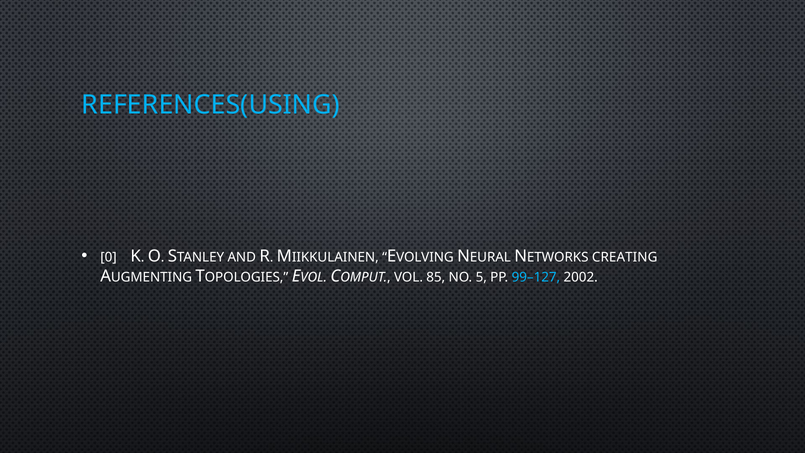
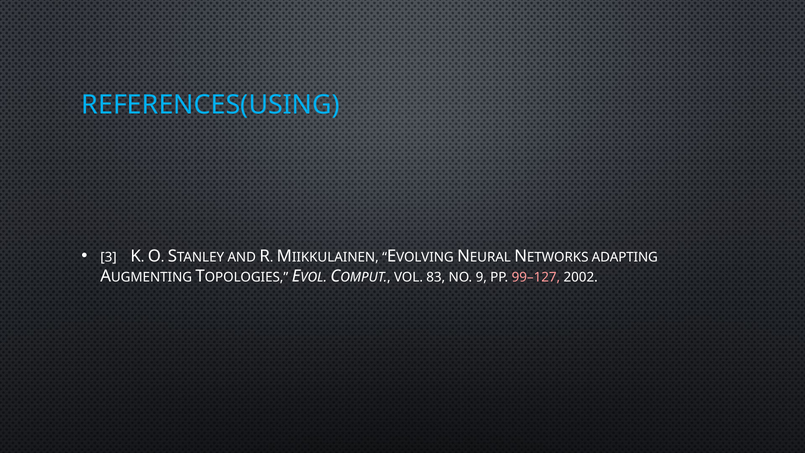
0: 0 -> 3 (108, 257)
CREATING: CREATING -> ADAPTING (625, 257)
85: 85 -> 83 (436, 277)
5: 5 -> 9 (481, 277)
99–127 colour: light blue -> pink (536, 277)
